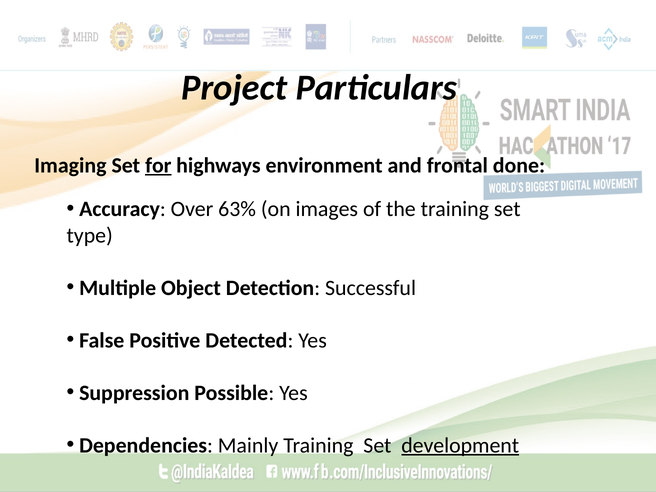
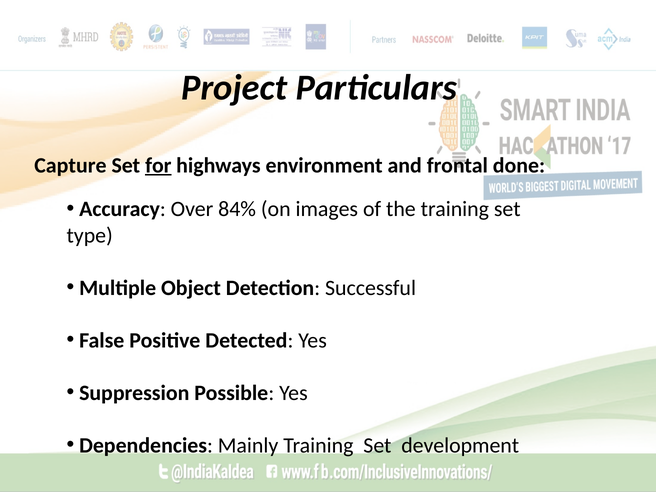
Imaging: Imaging -> Capture (70, 165)
63%: 63% -> 84% (237, 209)
development underline: present -> none (460, 445)
